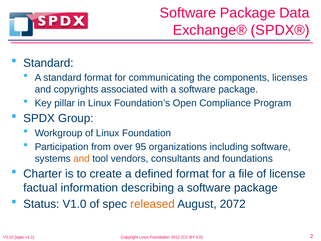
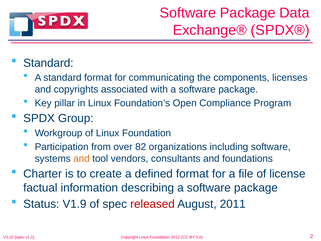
95: 95 -> 82 (141, 147)
V1.0: V1.0 -> V1.9 (74, 204)
released colour: orange -> red (152, 204)
2072: 2072 -> 2011 (233, 204)
